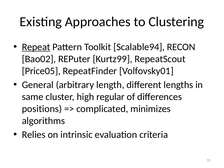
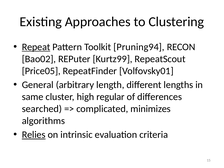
Scalable94: Scalable94 -> Pruning94 (139, 47)
positions: positions -> searched (42, 109)
Relies underline: none -> present (34, 135)
